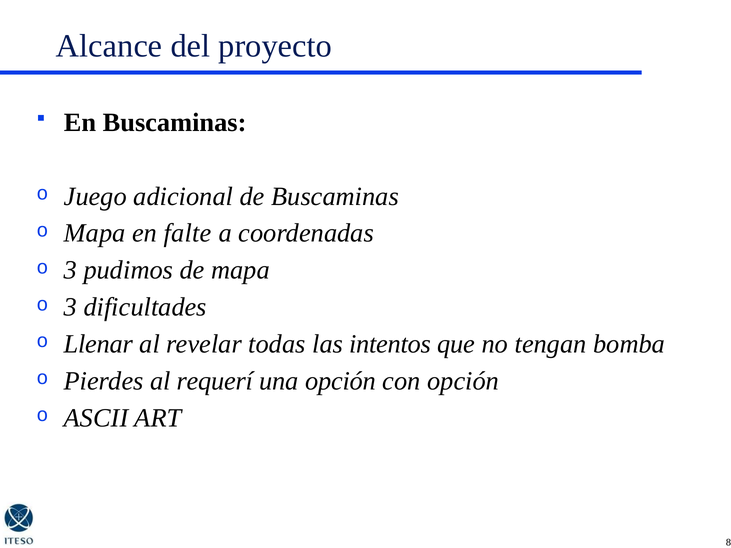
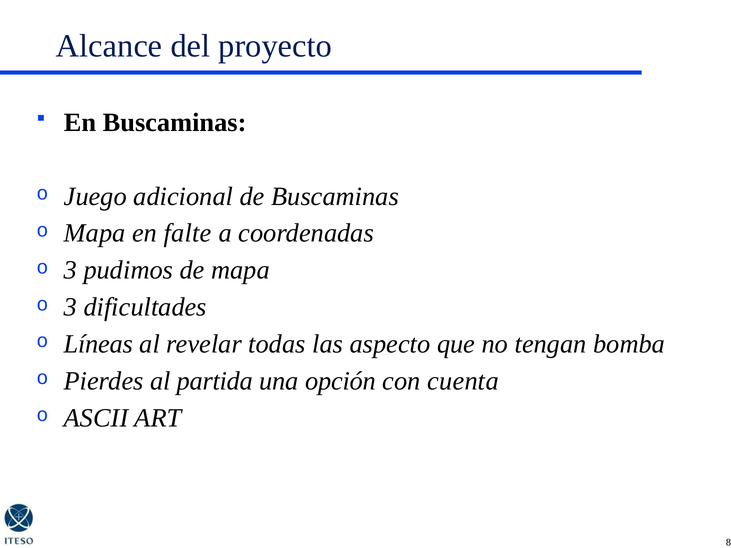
Llenar: Llenar -> Líneas (98, 344)
intentos: intentos -> aspecto (390, 344)
requerí: requerí -> partida (215, 381)
con opción: opción -> cuenta (463, 381)
